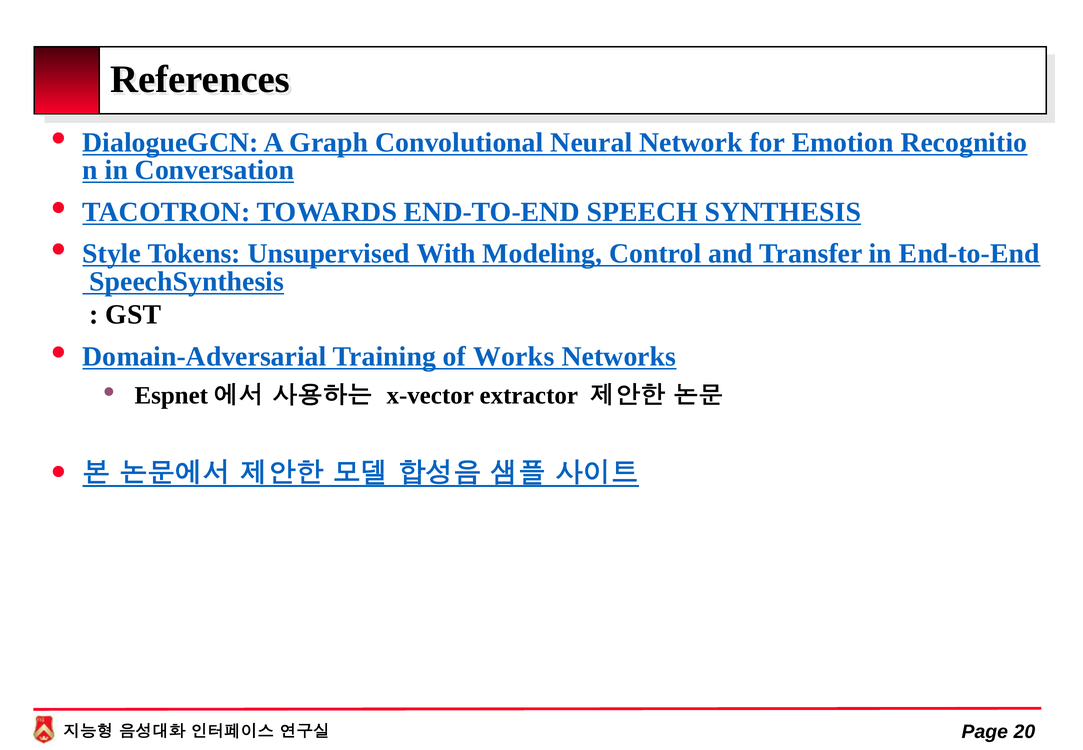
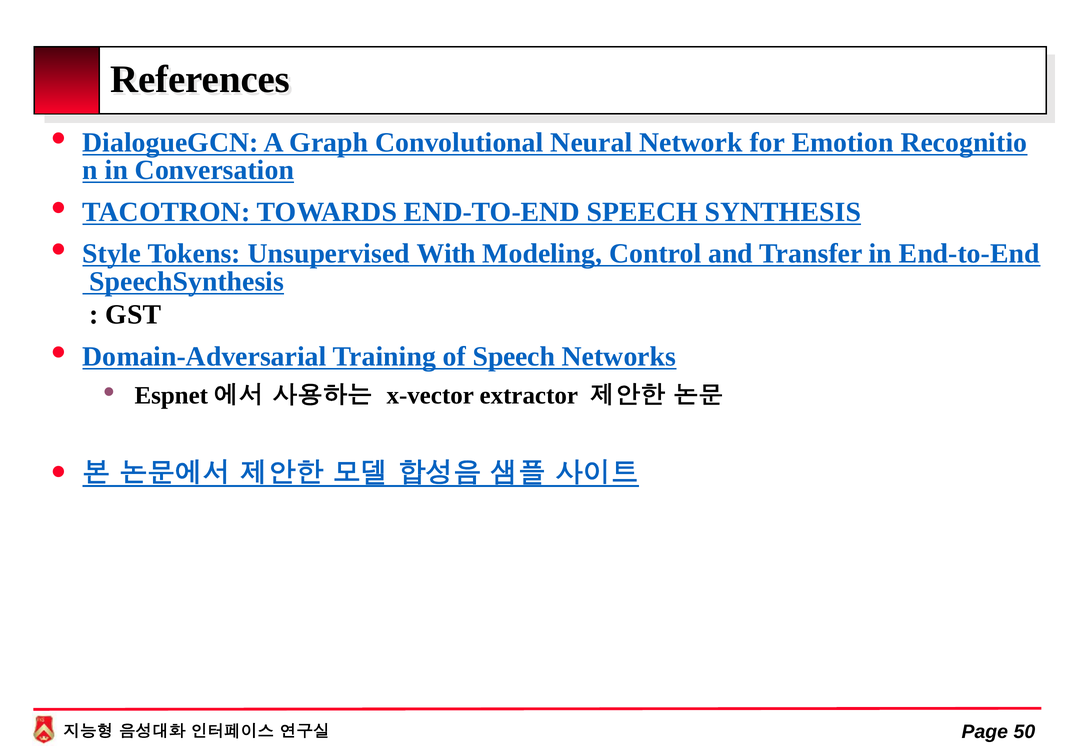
of Works: Works -> Speech (514, 356)
20: 20 -> 50 (1024, 731)
